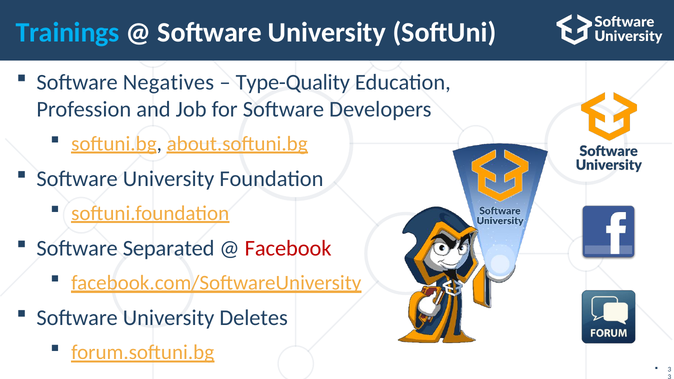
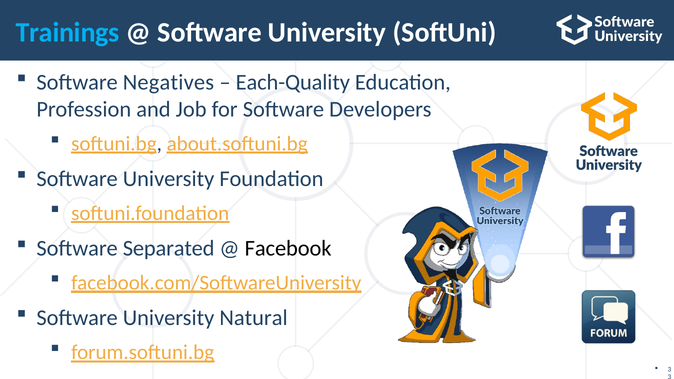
Type-Quality: Type-Quality -> Each-Quality (293, 82)
Facebook colour: red -> black (288, 248)
Deletes: Deletes -> Natural (254, 318)
